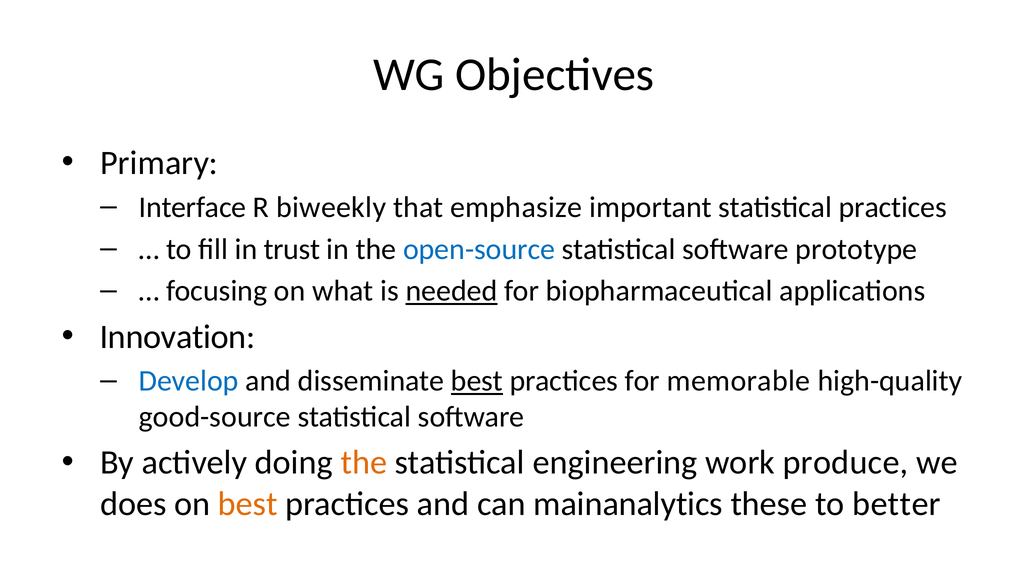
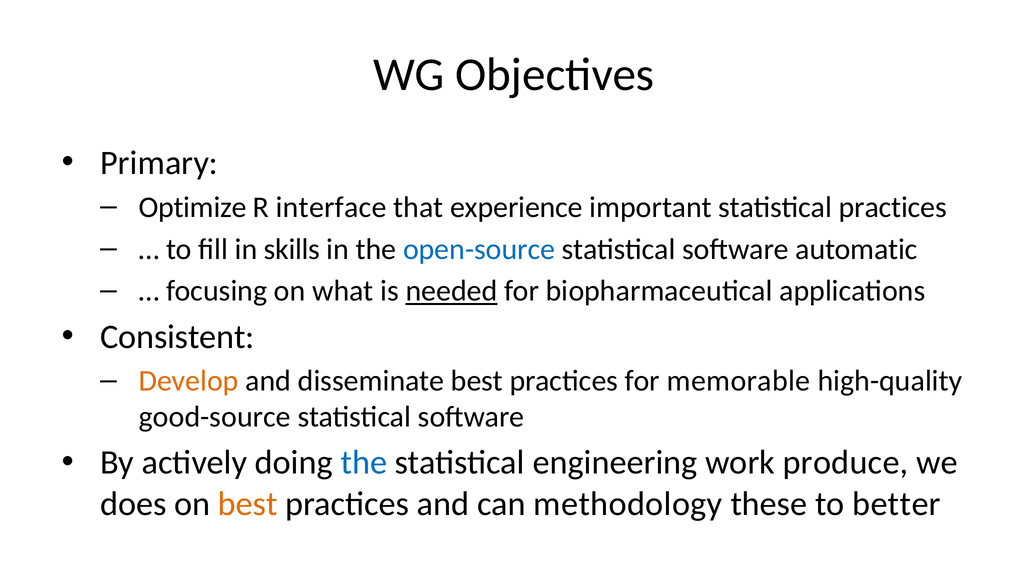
Interface: Interface -> Optimize (193, 207)
biweekly: biweekly -> interface (331, 207)
emphasize: emphasize -> experience (516, 207)
trust: trust -> skills (292, 249)
prototype: prototype -> automatic (856, 249)
Innovation: Innovation -> Consistent (177, 337)
Develop colour: blue -> orange (189, 381)
best underline: present -> none (477, 381)
the colour: orange -> blue (364, 463)
mainanalytics: mainanalytics -> methodology (628, 504)
